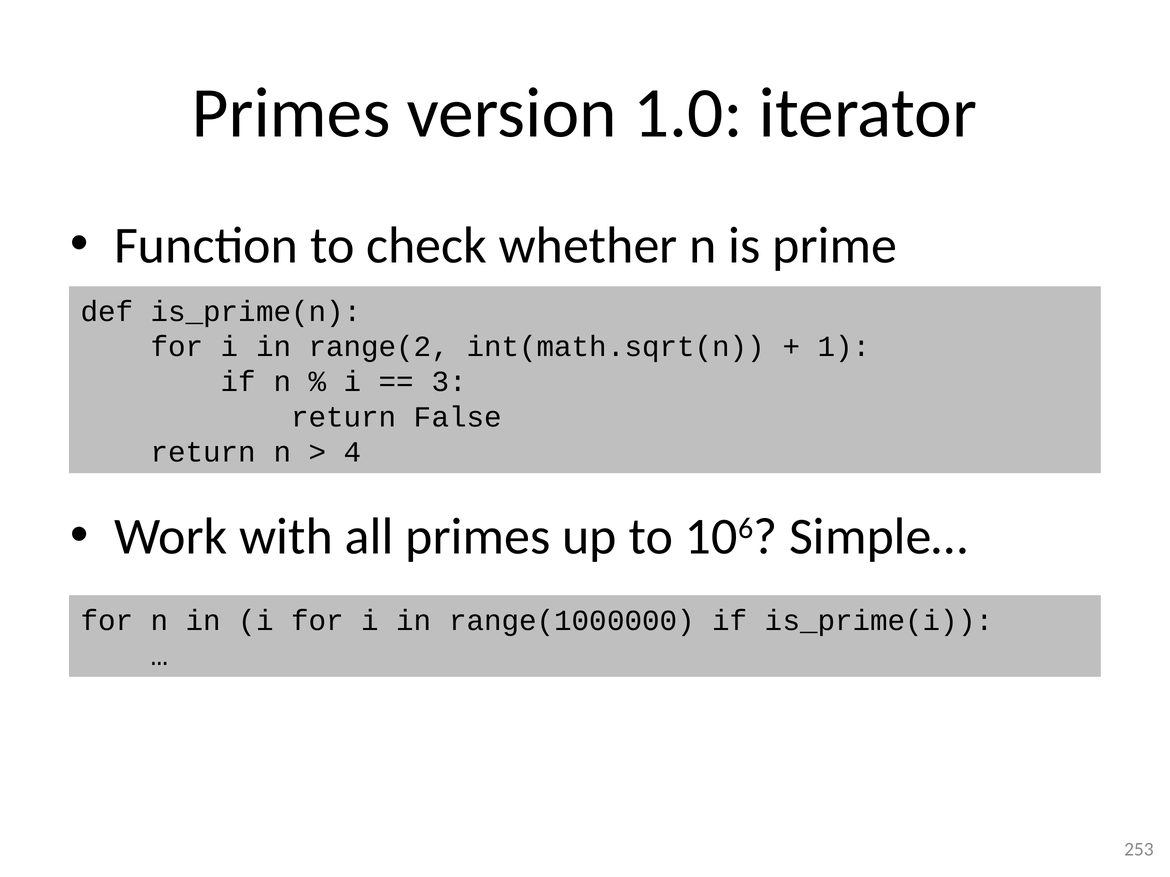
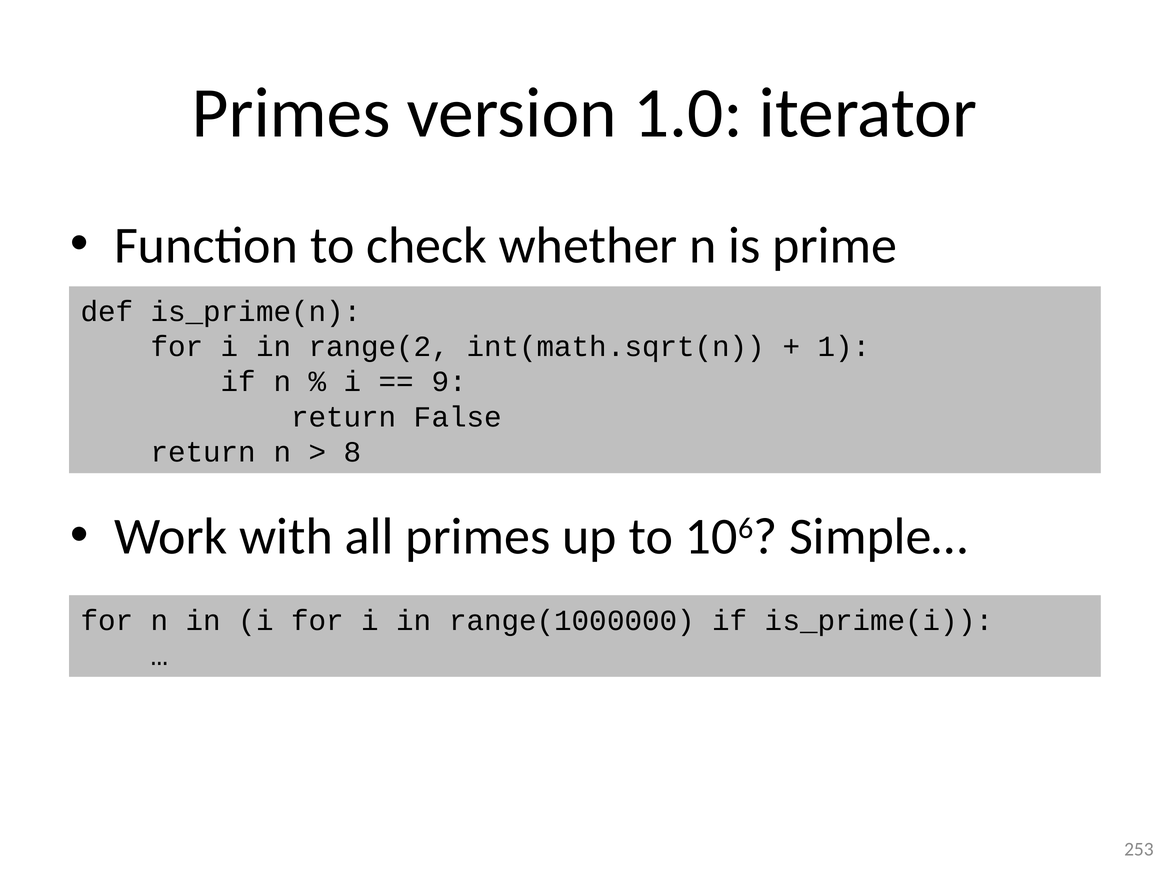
3: 3 -> 9 (449, 382)
4: 4 -> 8 (353, 452)
